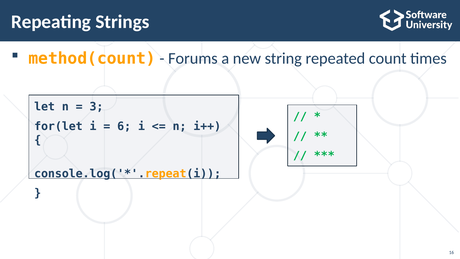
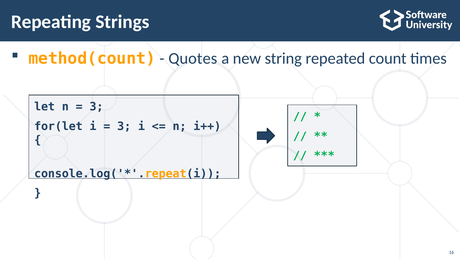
Forums: Forums -> Quotes (193, 58)
6: 6 -> 3 (124, 126)
